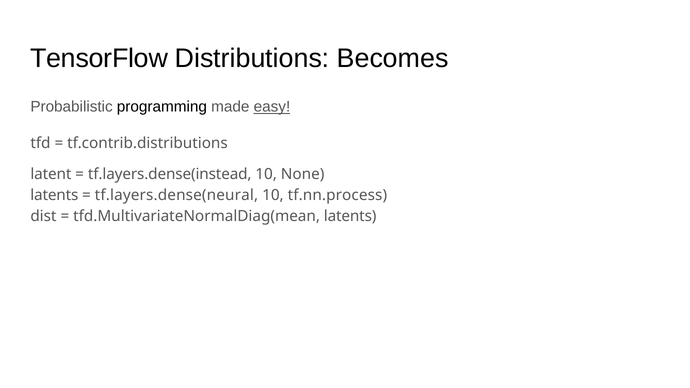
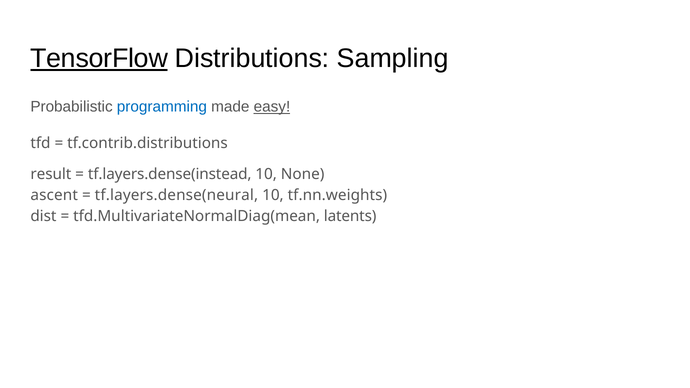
TensorFlow underline: none -> present (99, 58)
Becomes: Becomes -> Sampling (393, 58)
programming colour: black -> blue (162, 107)
latent: latent -> result (51, 174)
latents: latents -> ascent (54, 195)
tf.nn.process: tf.nn.process -> tf.nn.weights (337, 195)
